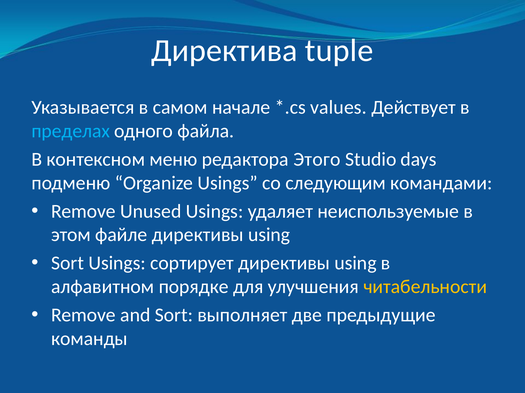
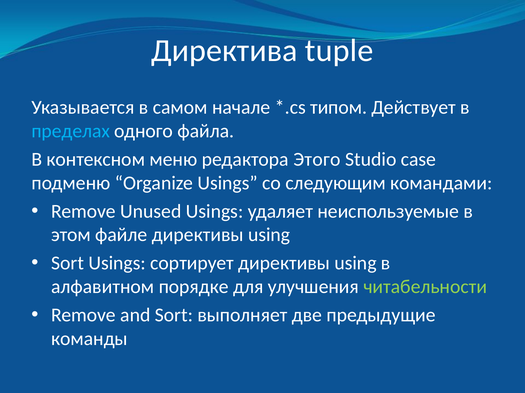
values: values -> типом (339, 108)
days: days -> case (418, 160)
читабельности colour: yellow -> light green (425, 287)
